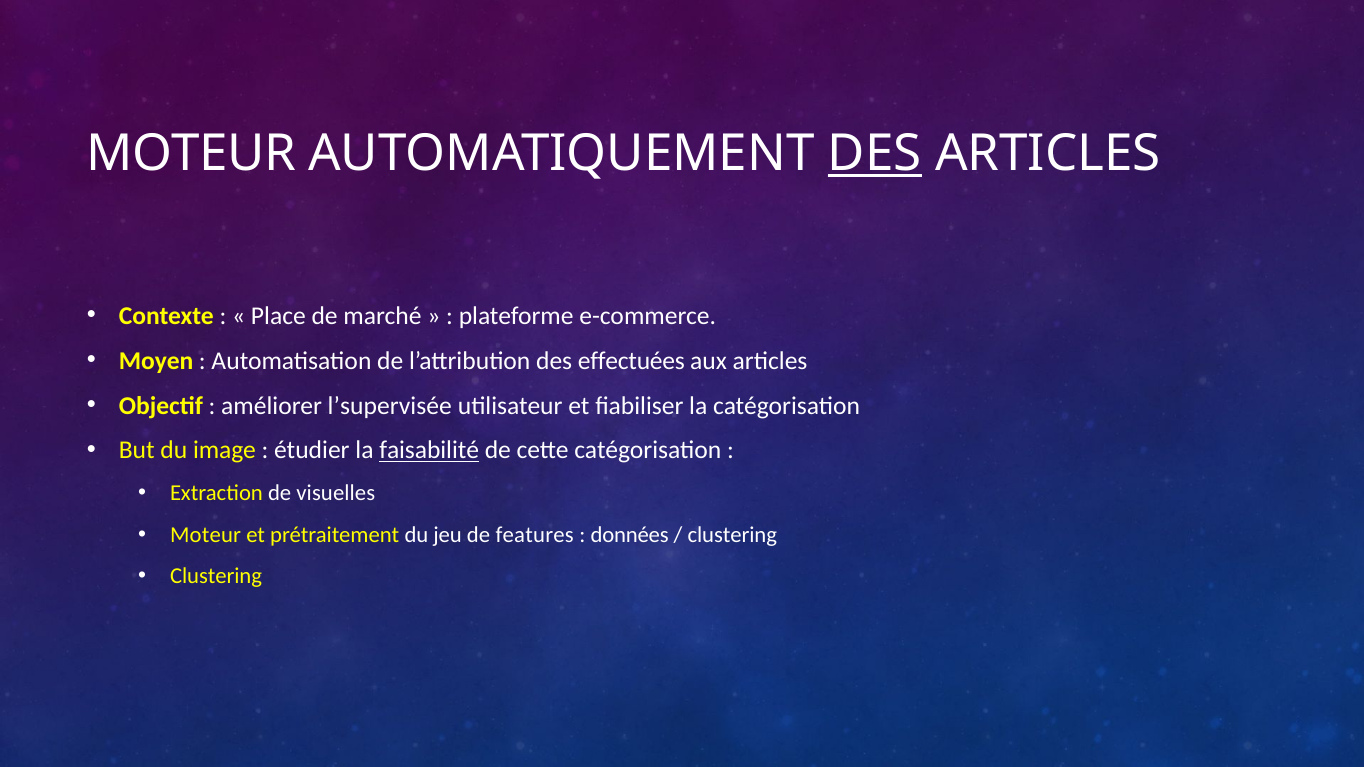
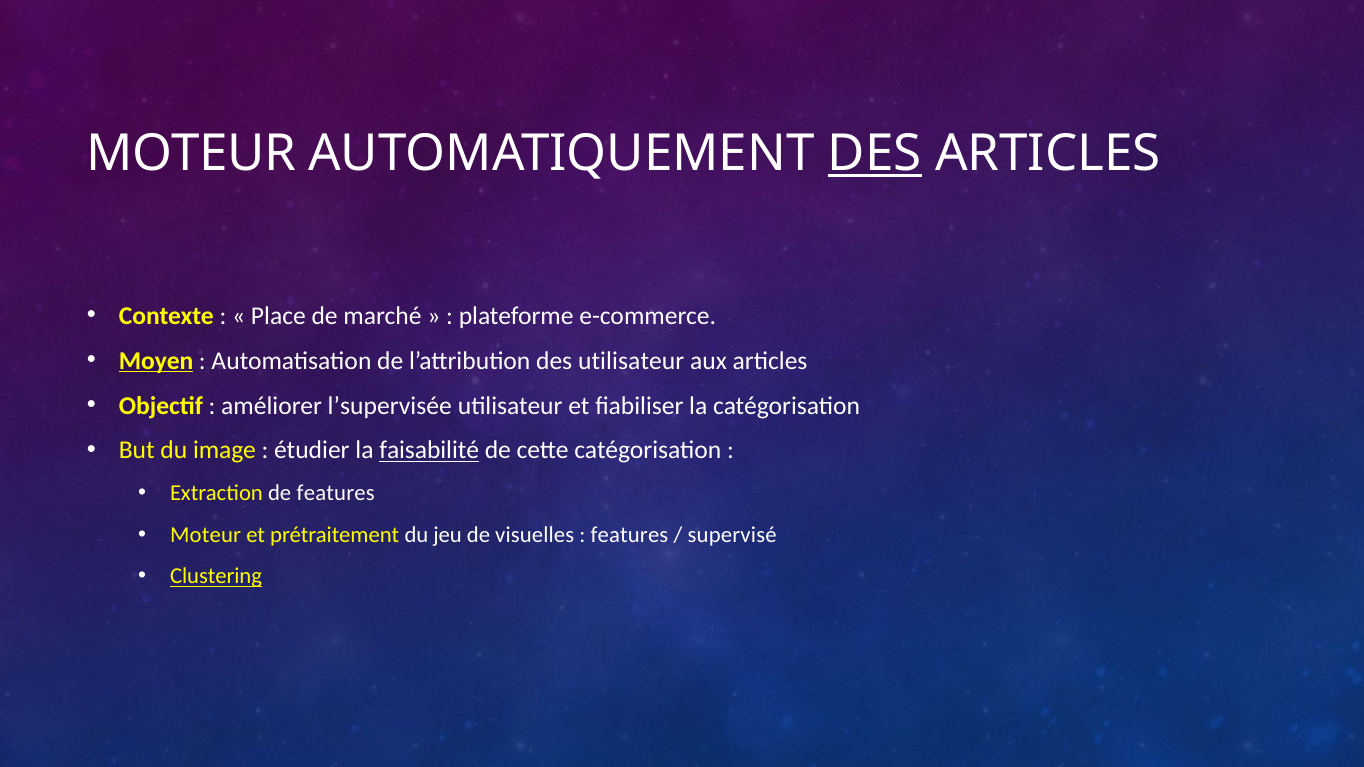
Moyen underline: none -> present (156, 361)
des effectuées: effectuées -> utilisateur (631, 361)
de visuelles: visuelles -> features (336, 494)
features: features -> visuelles (535, 535)
données: données -> features (629, 535)
clustering: clustering -> supervisé (732, 535)
Clustering underline: none -> present (216, 577)
